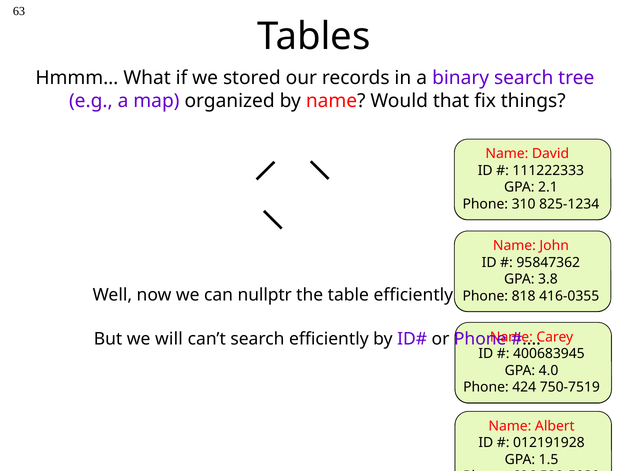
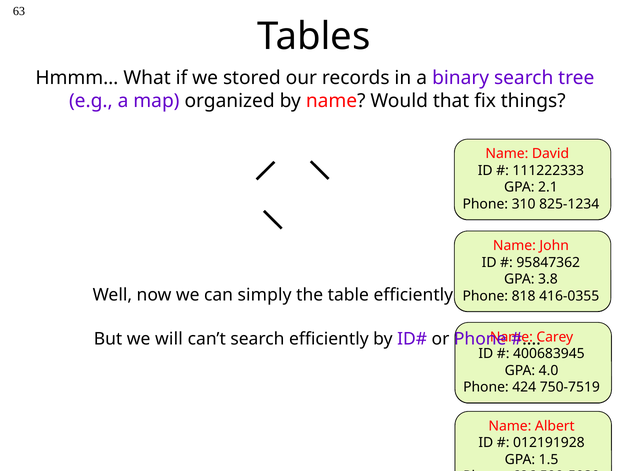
nullptr: nullptr -> simply (265, 295)
